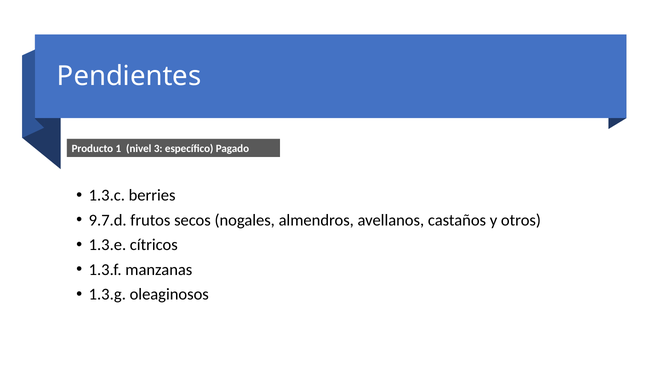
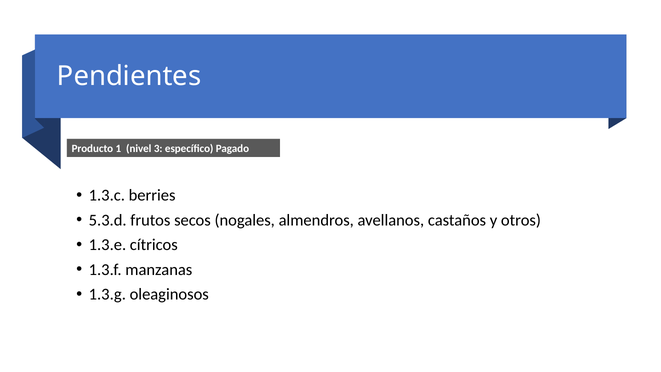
9.7.d: 9.7.d -> 5.3.d (108, 220)
